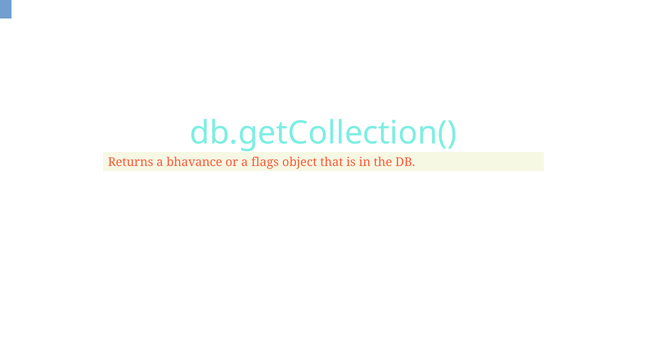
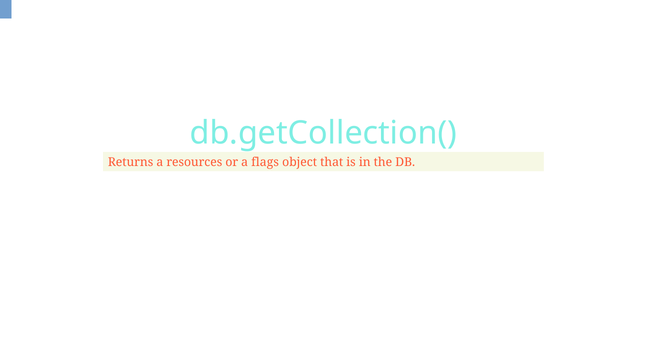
bhavance: bhavance -> resources (194, 162)
